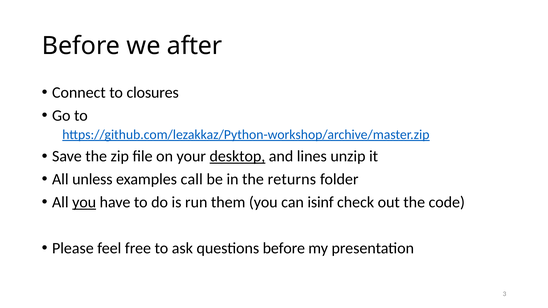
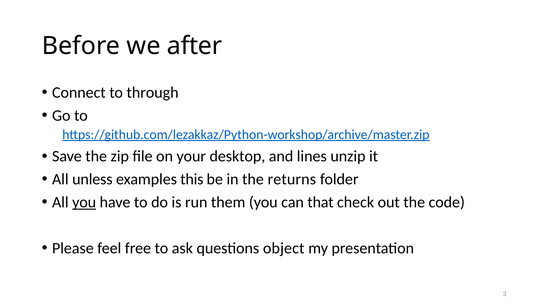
closures: closures -> through (153, 93)
desktop underline: present -> none (237, 157)
call: call -> this (192, 179)
isinf: isinf -> that (321, 202)
questions before: before -> object (284, 248)
